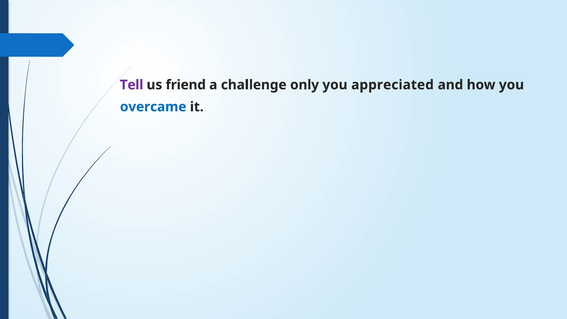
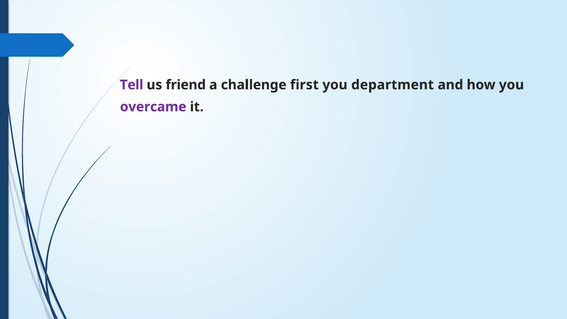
only: only -> first (304, 85)
appreciated: appreciated -> department (393, 85)
overcame colour: blue -> purple (153, 107)
